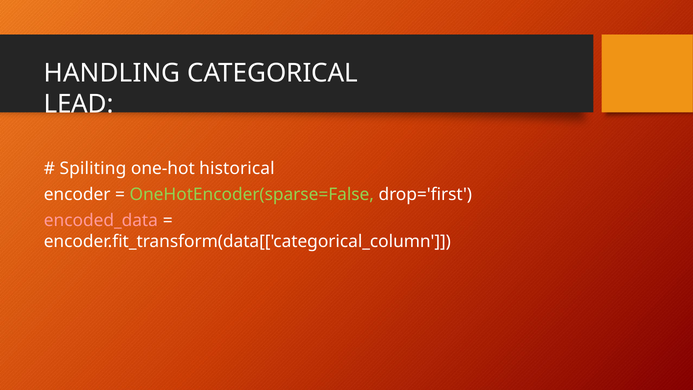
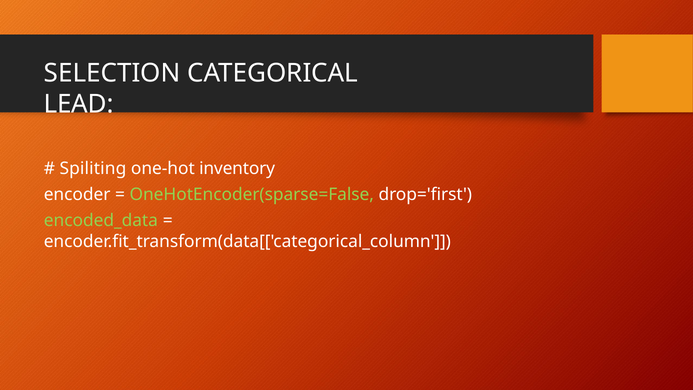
HANDLING: HANDLING -> SELECTION (112, 73)
historical: historical -> inventory (237, 169)
encoded_data colour: pink -> light green (101, 221)
